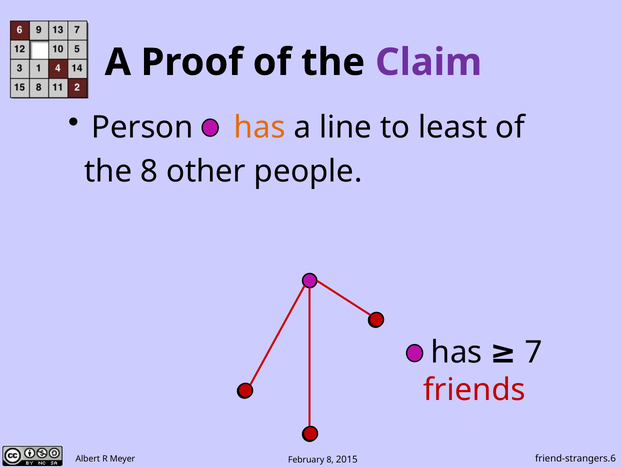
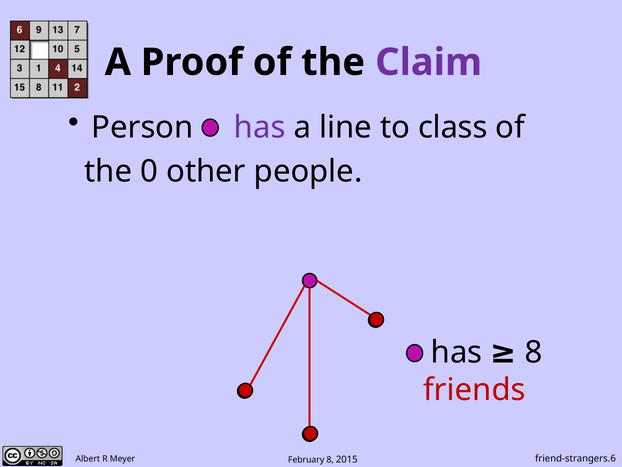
has colour: orange -> purple (260, 128)
least: least -> class (453, 128)
the 8: 8 -> 0 (149, 171)
7: 7 -> 8 (533, 352)
